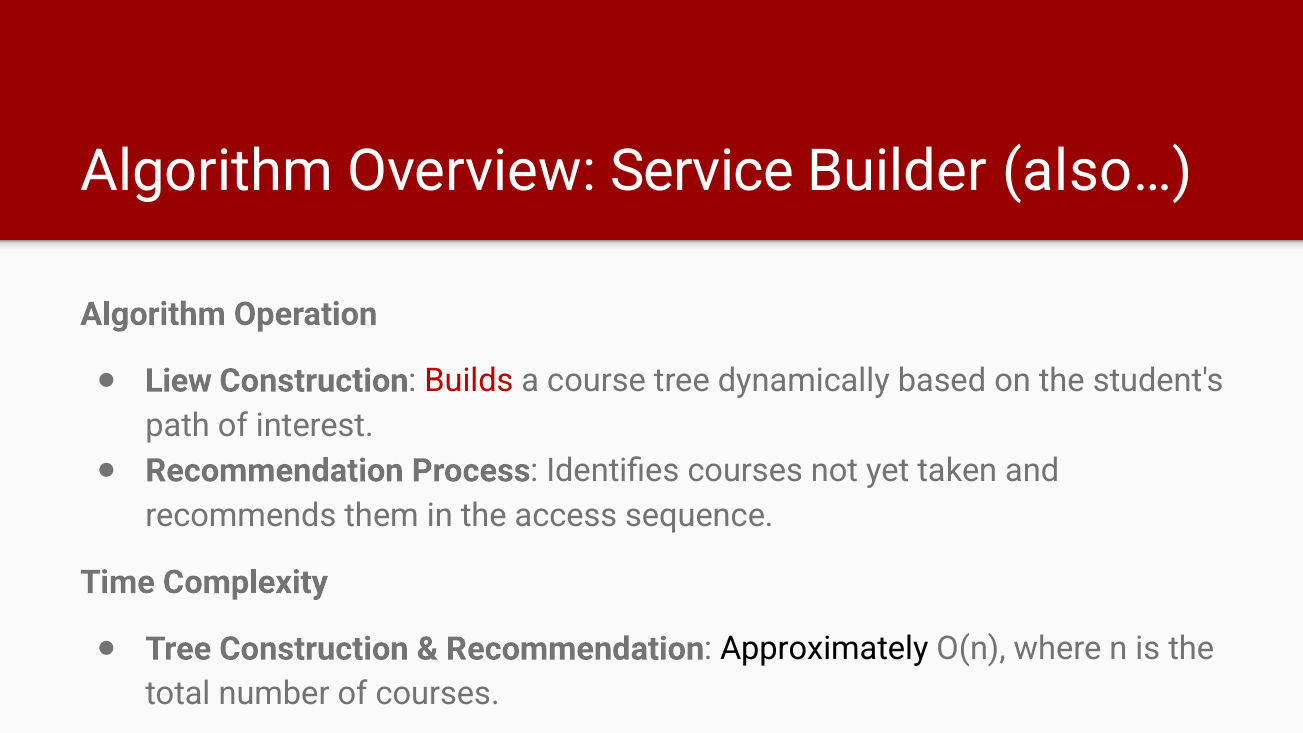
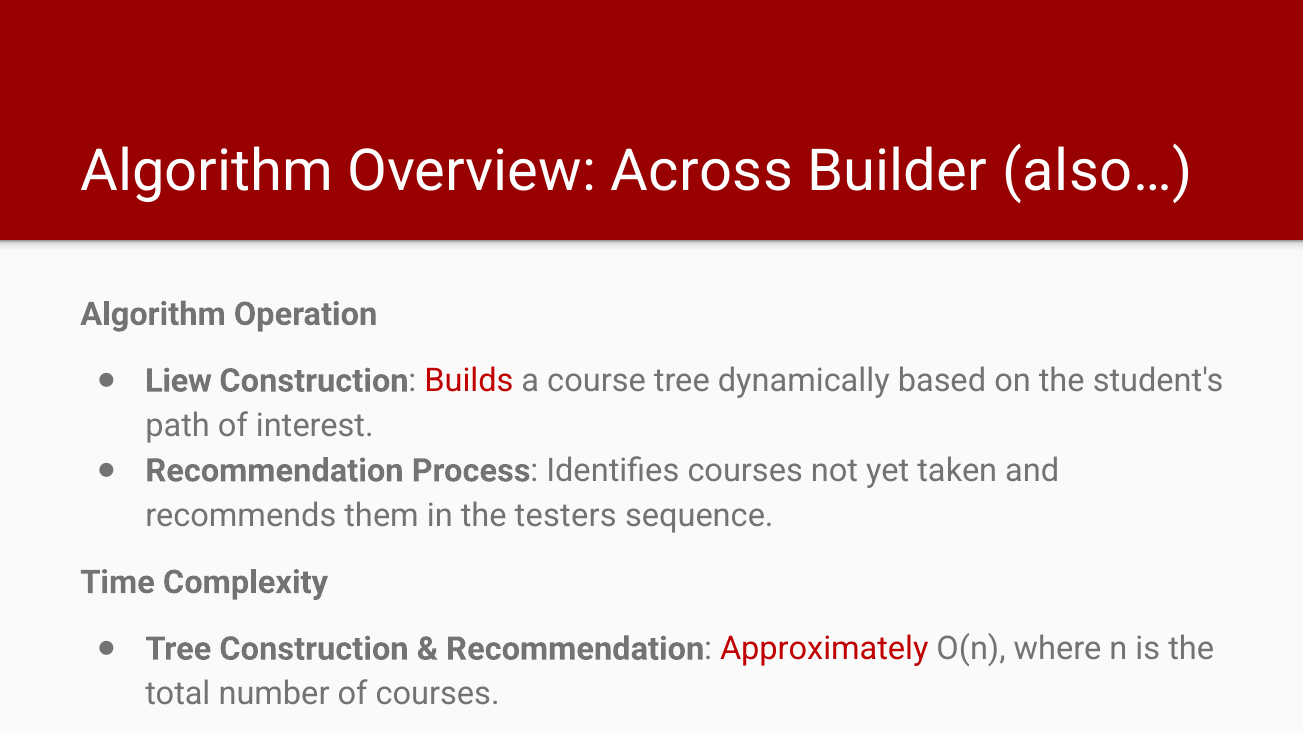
Service: Service -> Across (702, 171)
access: access -> testers (566, 516)
Approximately colour: black -> red (824, 649)
